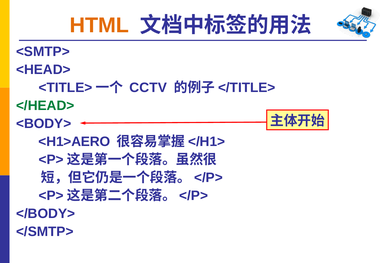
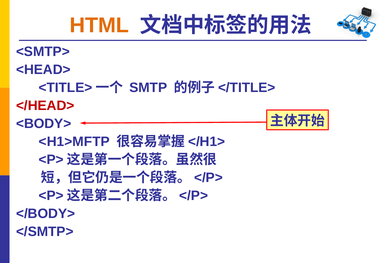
CCTV: CCTV -> SMTP (148, 88)
</HEAD> colour: green -> red (45, 106)
<H1>AERO: <H1>AERO -> <H1>MFTP (74, 142)
